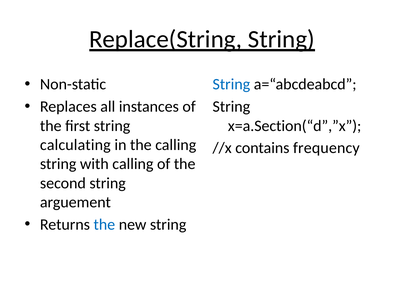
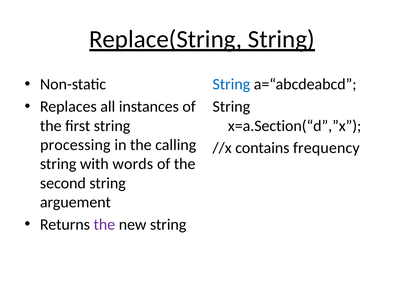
calculating: calculating -> processing (75, 145)
with calling: calling -> words (133, 164)
the colour: blue -> purple (104, 225)
